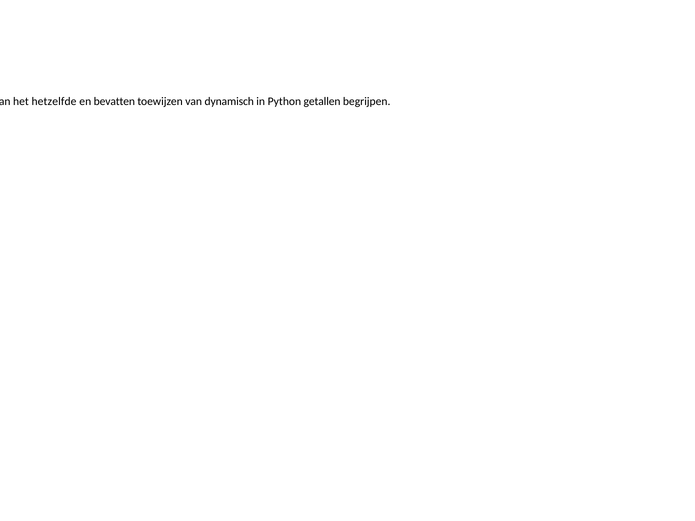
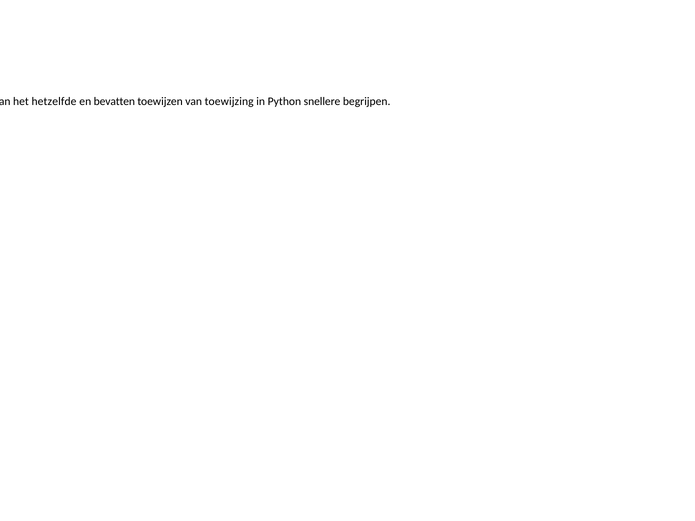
dynamisch: dynamisch -> toewijzing (229, 101)
getallen: getallen -> snellere (322, 101)
